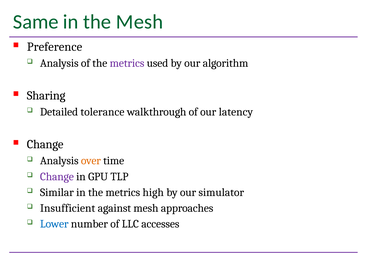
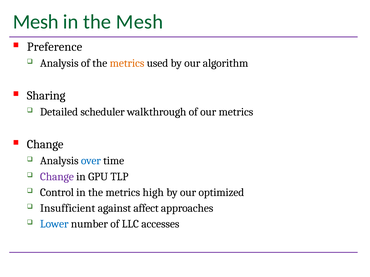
Same: Same -> Mesh (36, 22)
metrics colour: purple -> orange (127, 63)
tolerance: tolerance -> scheduler (103, 112)
our latency: latency -> metrics (236, 112)
over colour: orange -> blue (91, 161)
Similar: Similar -> Control (57, 193)
simulator: simulator -> optimized (221, 193)
against mesh: mesh -> affect (146, 209)
